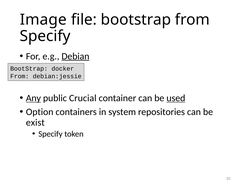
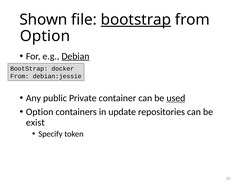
Image: Image -> Shown (43, 20)
bootstrap underline: none -> present (136, 20)
Specify: Specify -> Option (45, 36)
Any underline: present -> none (33, 98)
Crucial: Crucial -> Private (83, 98)
system: system -> update (122, 112)
